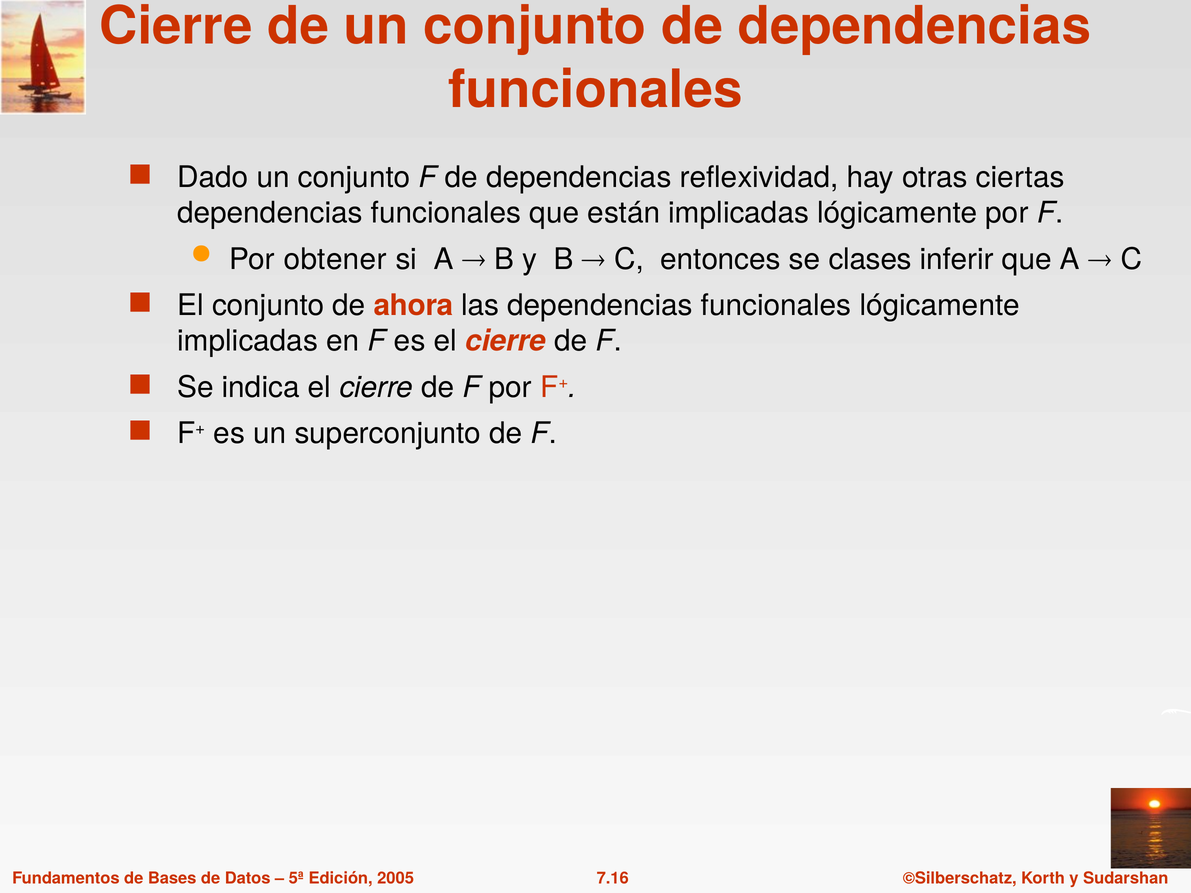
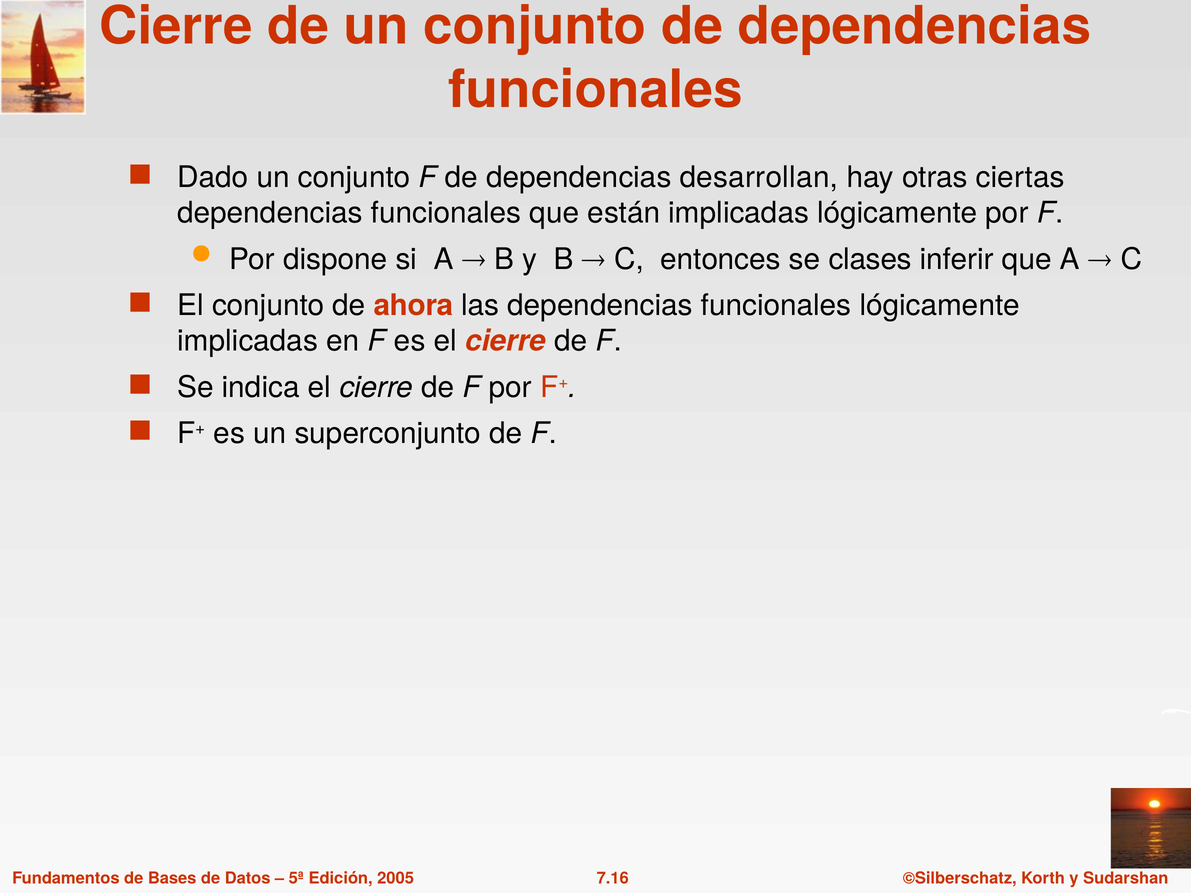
reflexividad: reflexividad -> desarrollan (759, 177)
obtener: obtener -> dispone (335, 259)
